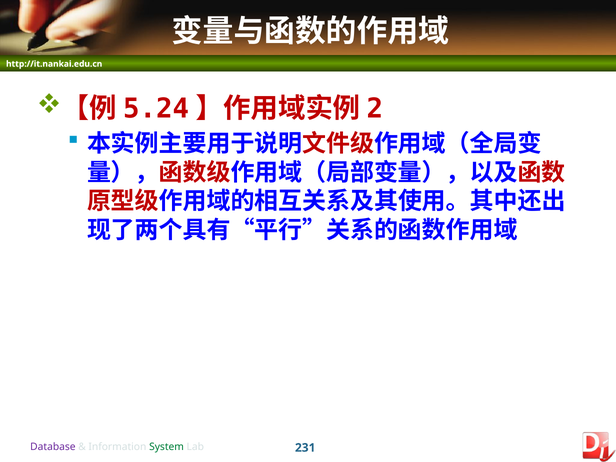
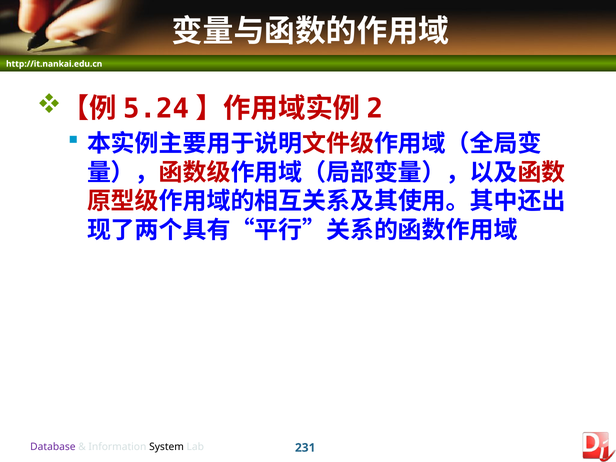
System colour: green -> black (167, 447)
